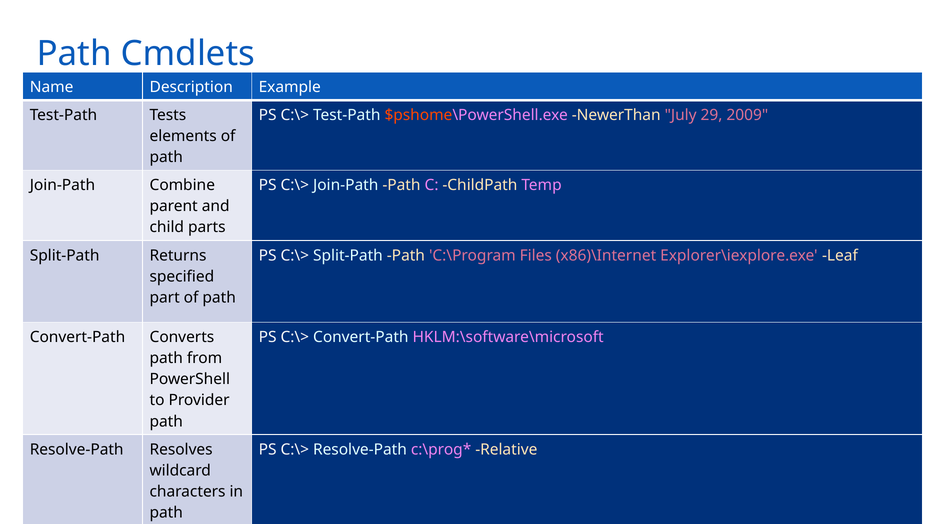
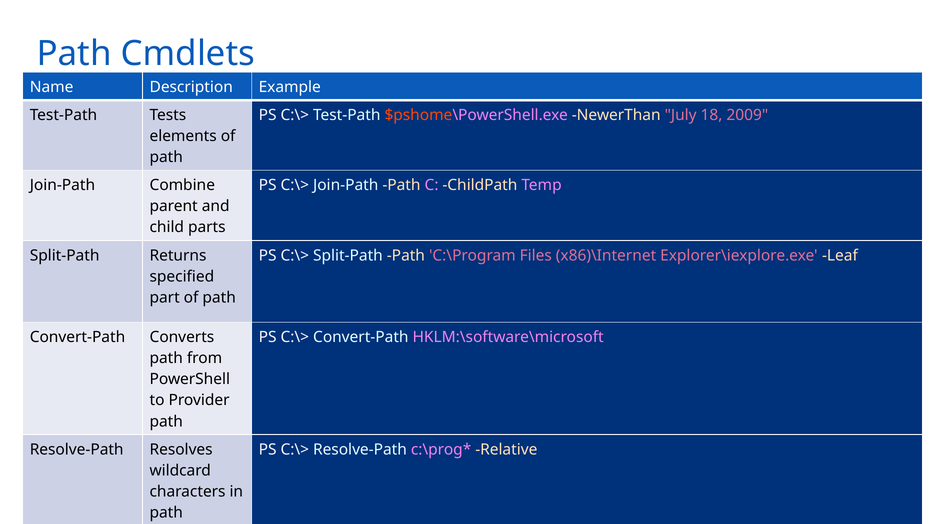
29: 29 -> 18 (712, 115)
